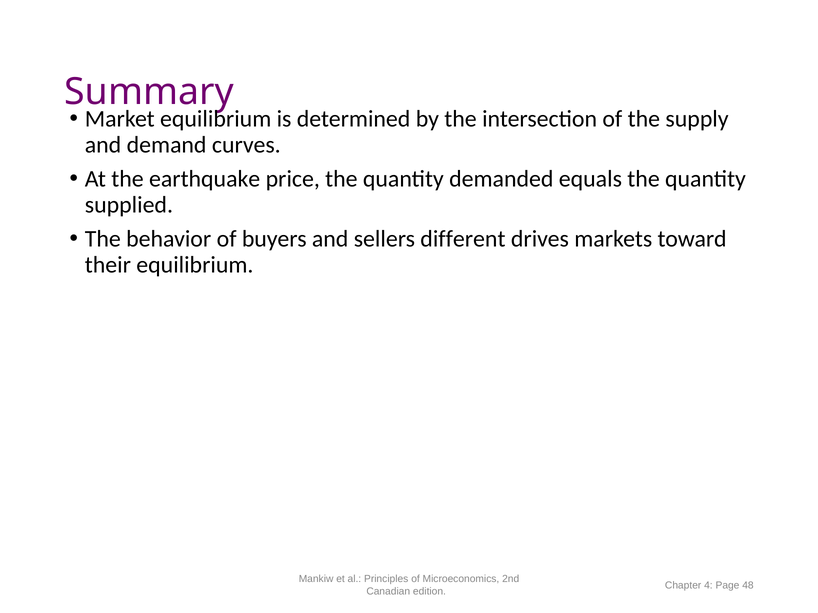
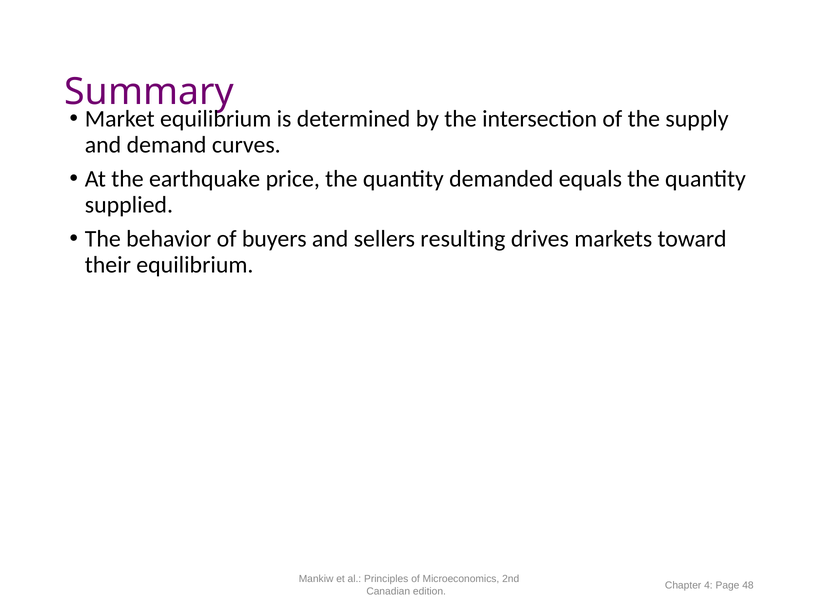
different: different -> resulting (463, 239)
